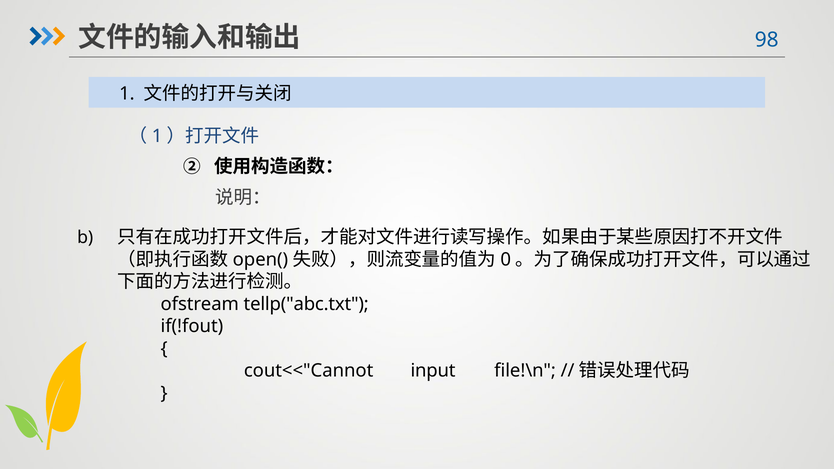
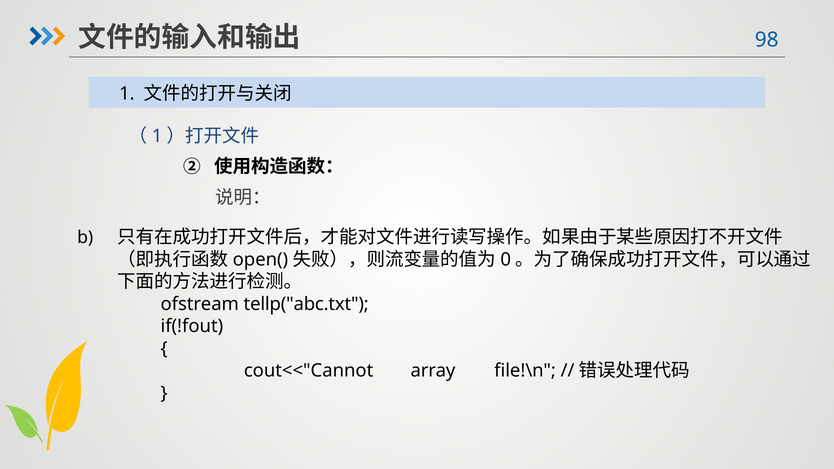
input: input -> array (433, 371)
